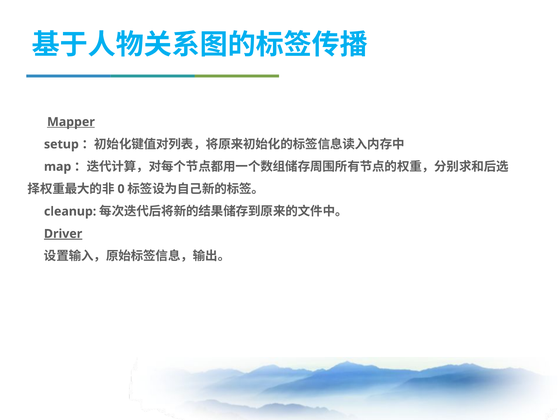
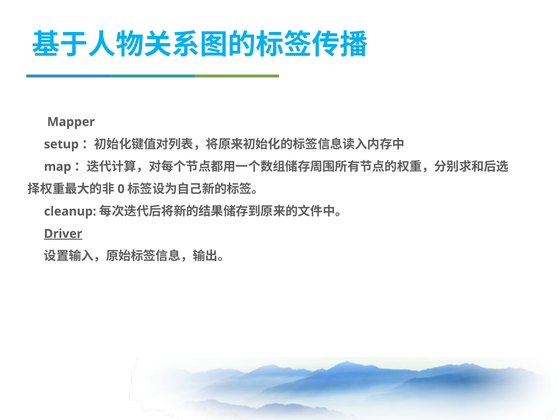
Mapper underline: present -> none (71, 122)
